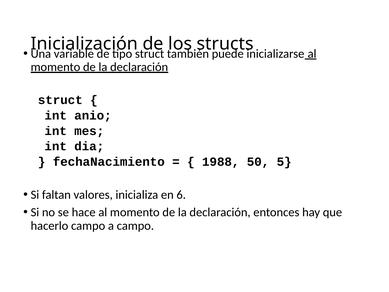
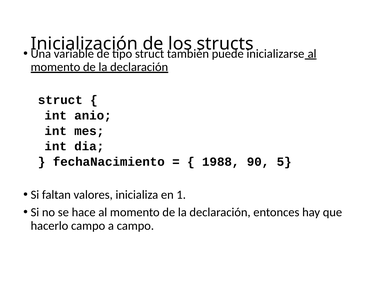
50: 50 -> 90 (258, 162)
6: 6 -> 1 (181, 195)
